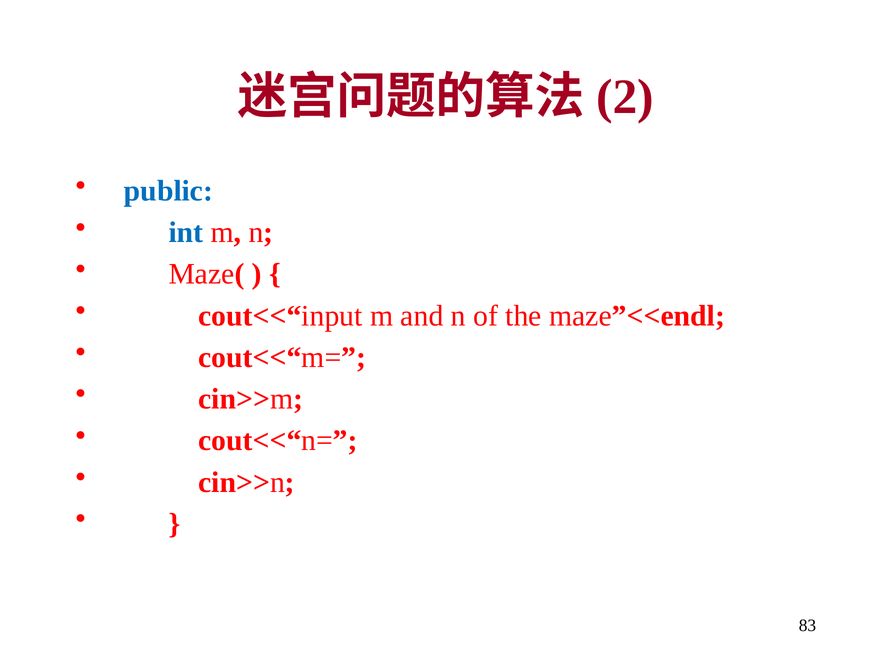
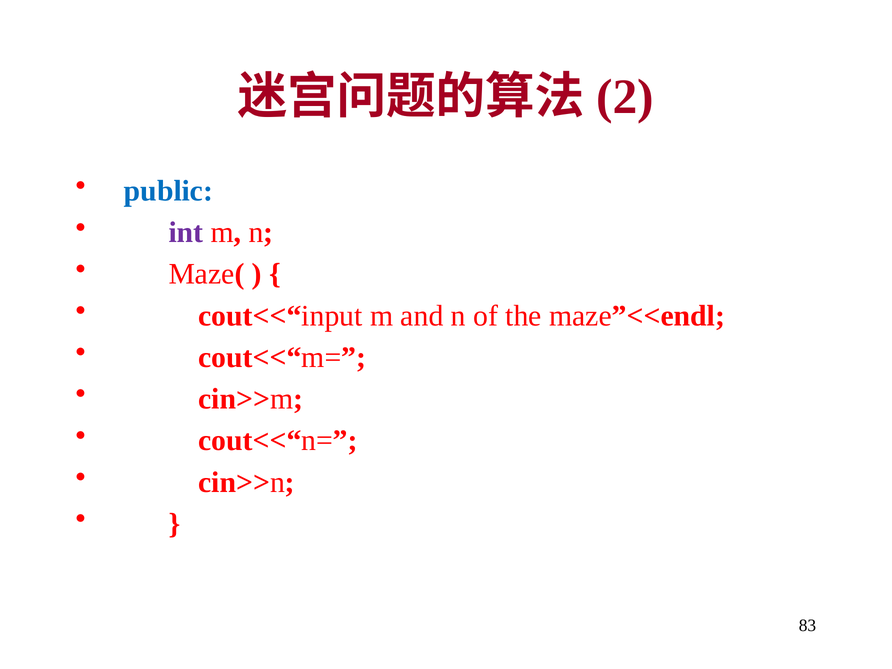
int colour: blue -> purple (186, 233)
